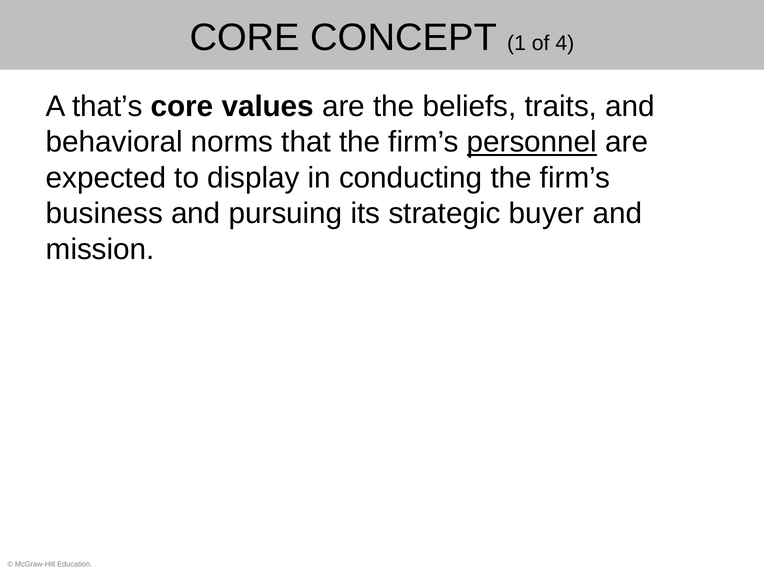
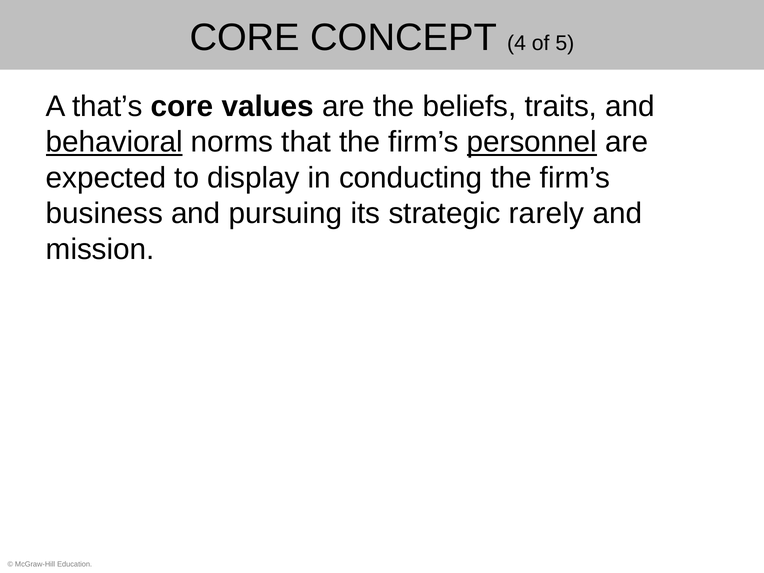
1: 1 -> 4 (517, 43)
4: 4 -> 5 (565, 43)
behavioral underline: none -> present (114, 142)
buyer: buyer -> rarely (546, 214)
